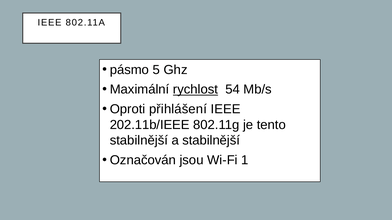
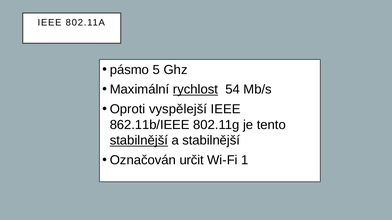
přihlášení: přihlášení -> vyspělejší (178, 109)
202.11b/IEEE: 202.11b/IEEE -> 862.11b/IEEE (150, 125)
stabilnější underline: none -> present (139, 141)
jsou: jsou -> určit (192, 161)
